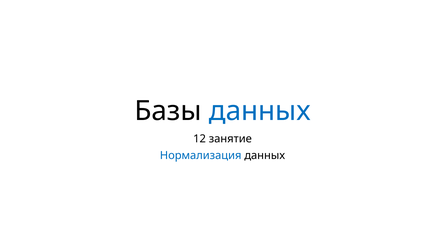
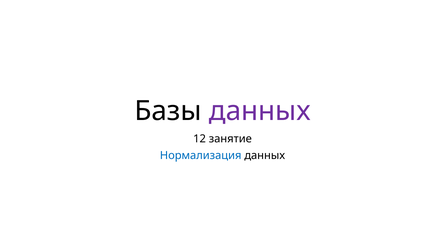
данных colour: blue -> purple (260, 111)
